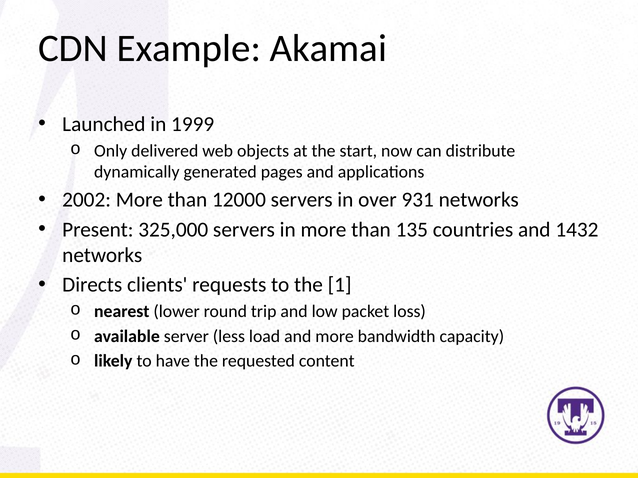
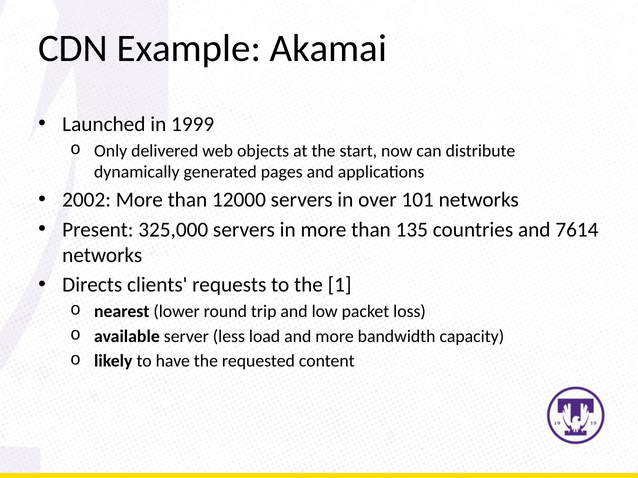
931: 931 -> 101 (418, 200)
1432: 1432 -> 7614 (577, 230)
